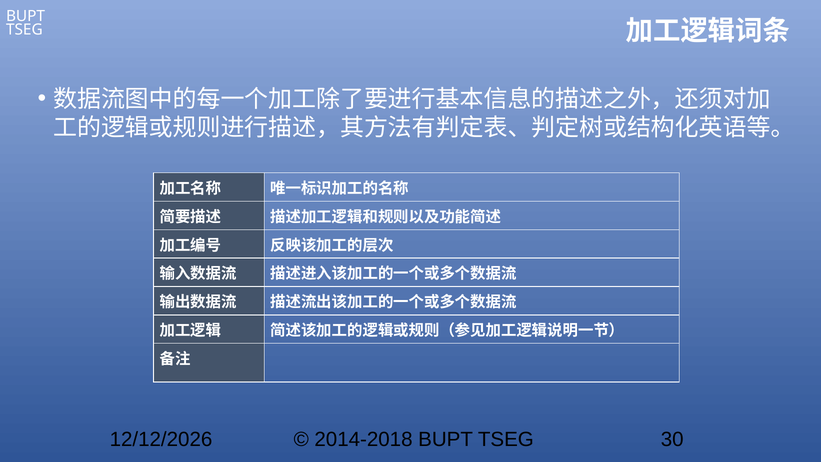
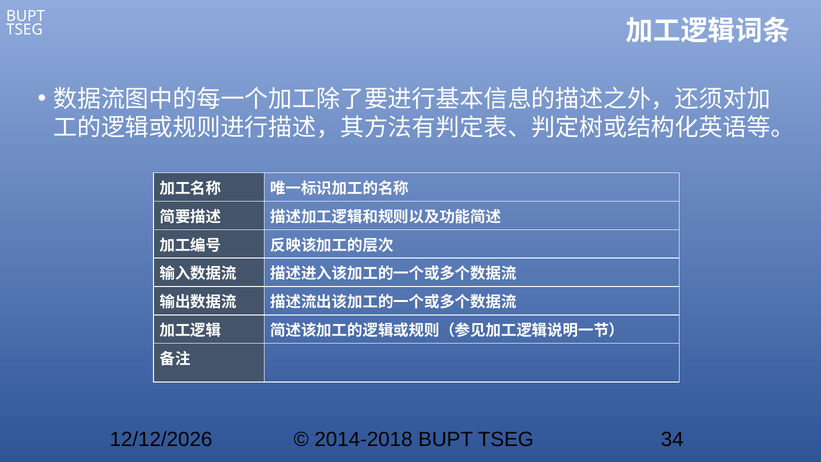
30: 30 -> 34 (672, 439)
